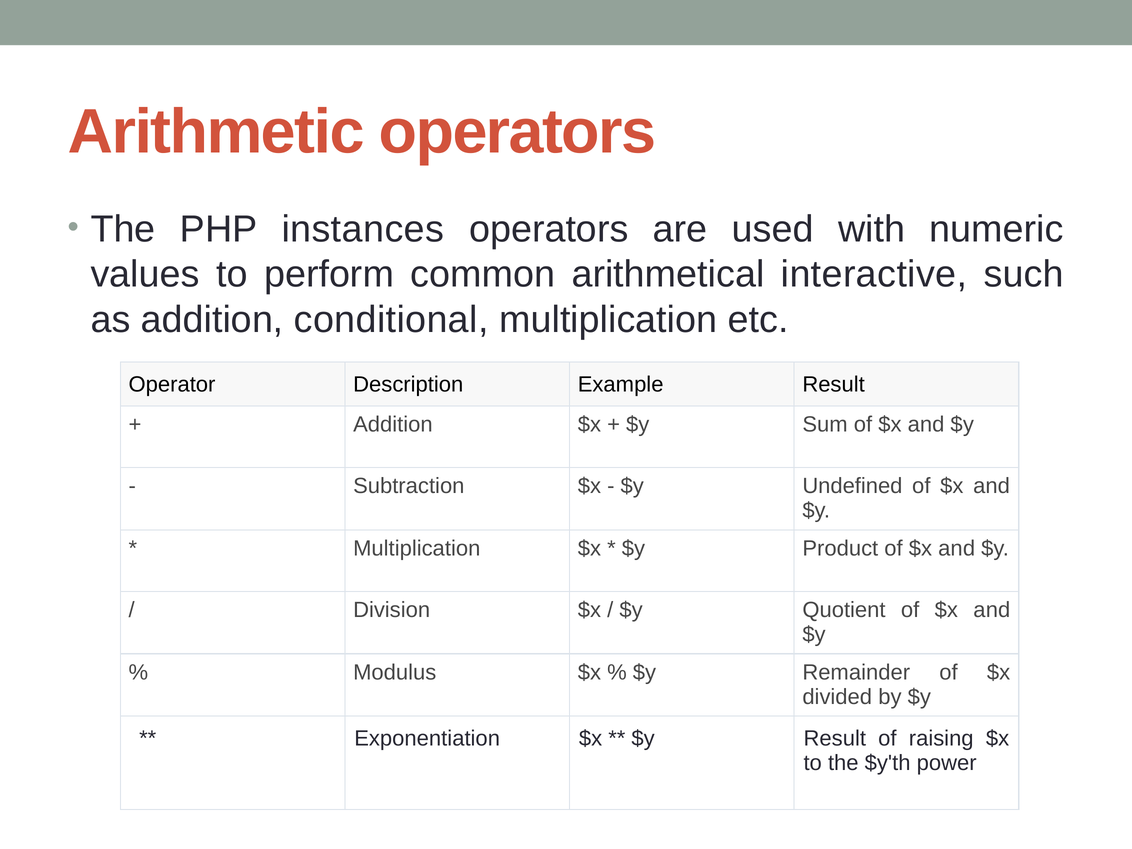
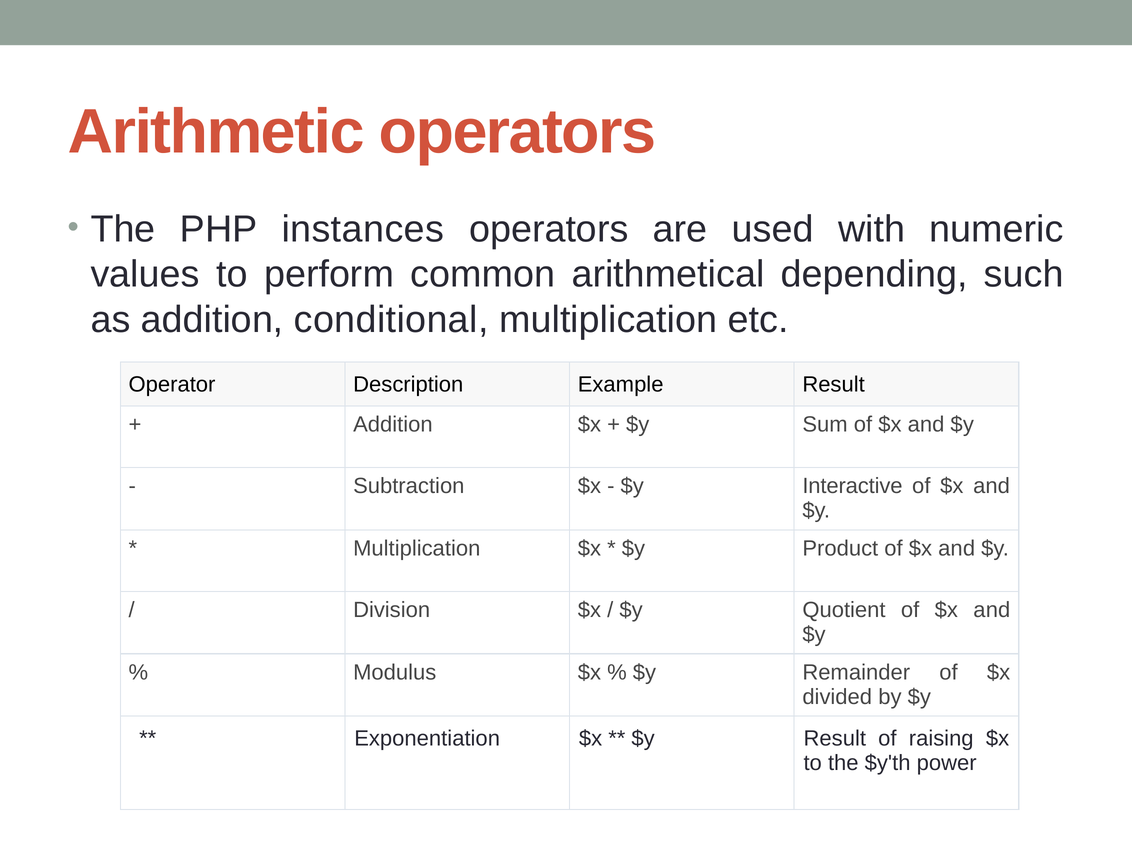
interactive: interactive -> depending (874, 274)
Undefined: Undefined -> Interactive (852, 486)
